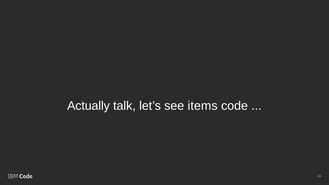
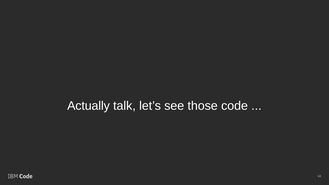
items: items -> those (203, 106)
